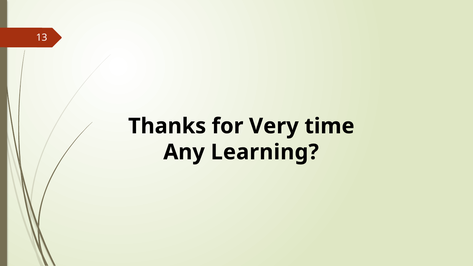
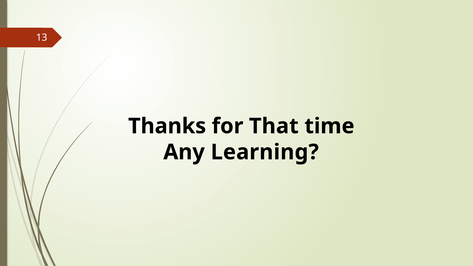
Very: Very -> That (274, 126)
